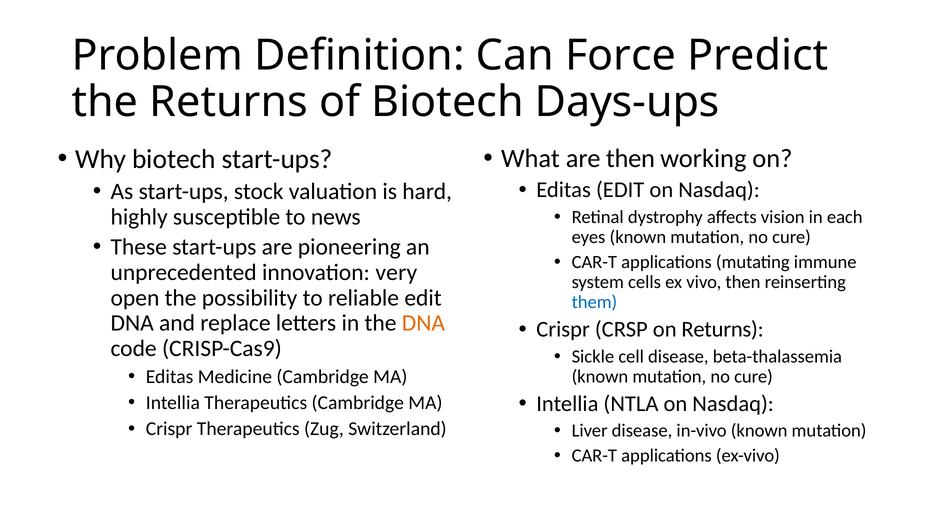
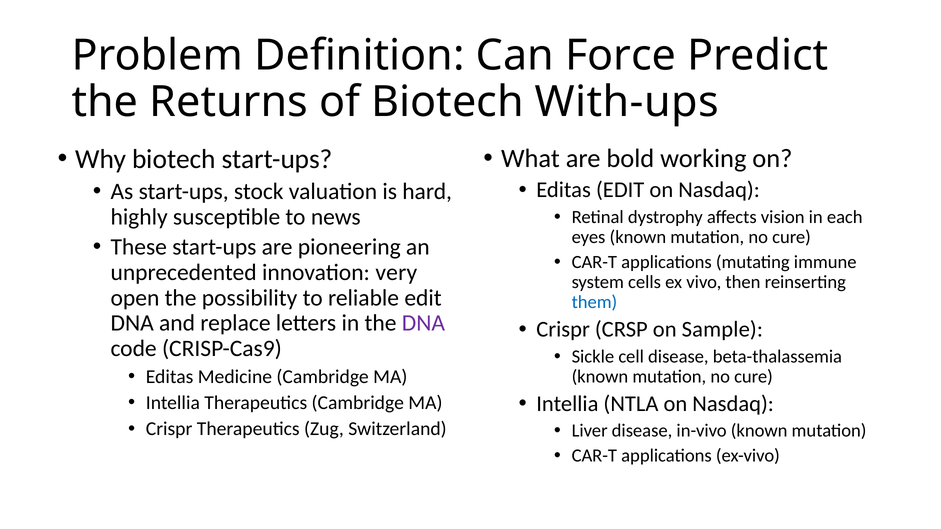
Days-ups: Days-ups -> With-ups (627, 102)
are then: then -> bold (630, 159)
DNA colour: orange -> purple (423, 323)
on Returns: Returns -> Sample (722, 330)
